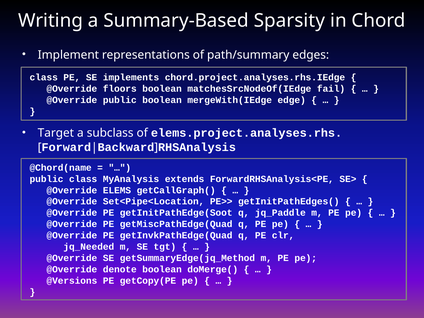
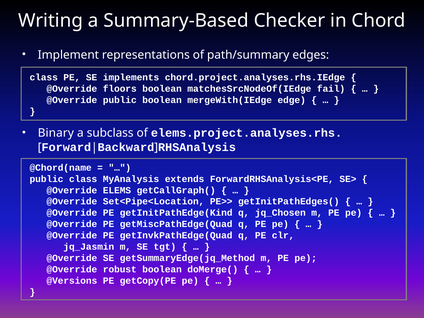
Sparsity: Sparsity -> Checker (289, 21)
Target: Target -> Binary (56, 133)
getInitPathEdge(Soot: getInitPathEdge(Soot -> getInitPathEdge(Kind (176, 213)
jq_Paddle: jq_Paddle -> jq_Chosen (280, 213)
jq_Needed: jq_Needed -> jq_Jasmin (89, 247)
denote: denote -> robust (120, 269)
